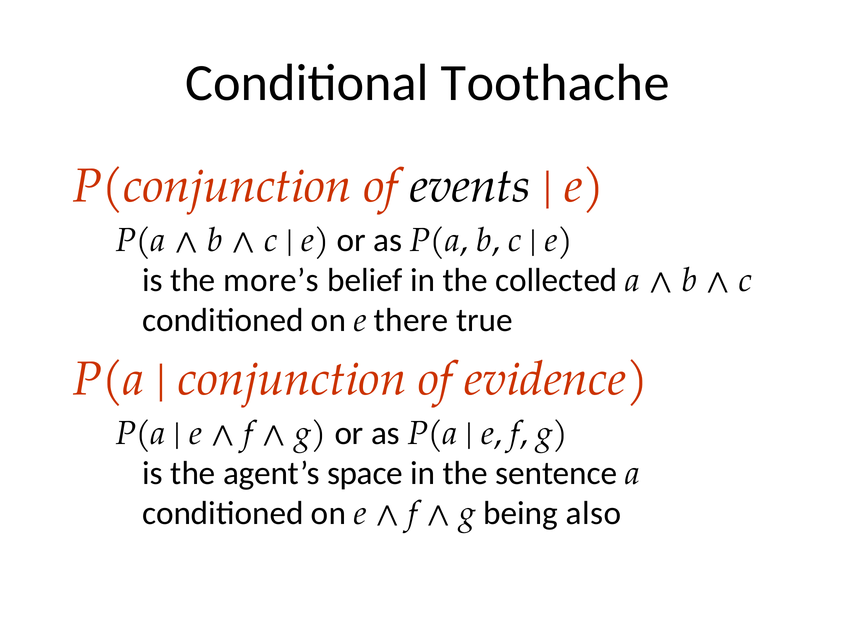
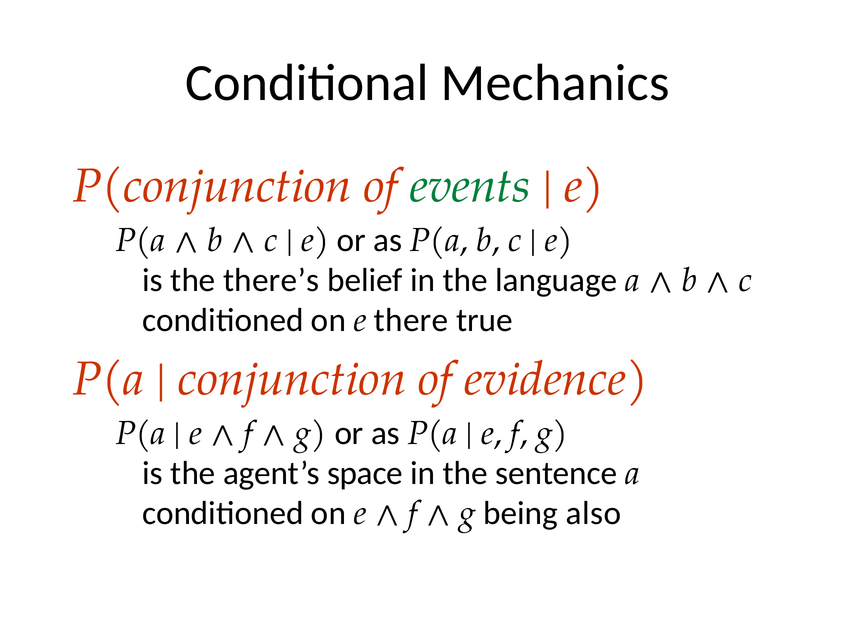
Toothache: Toothache -> Mechanics (555, 83)
events colour: black -> green (470, 186)
more’s: more’s -> there’s (271, 280)
collected: collected -> language (556, 280)
